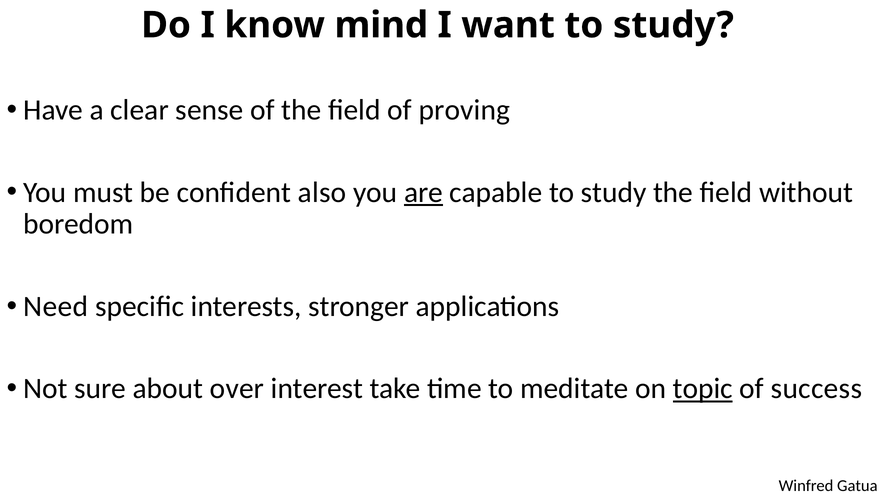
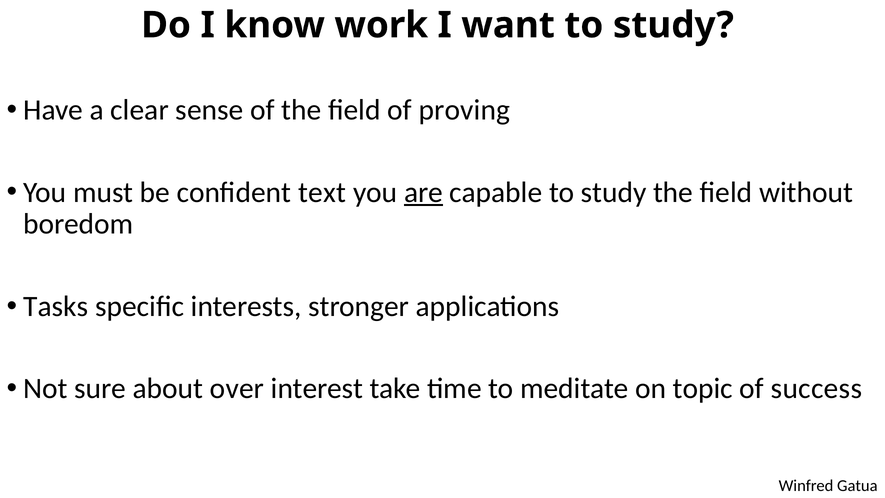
mind: mind -> work (381, 25)
also: also -> text (322, 192)
Need: Need -> Tasks (56, 306)
topic underline: present -> none (703, 389)
